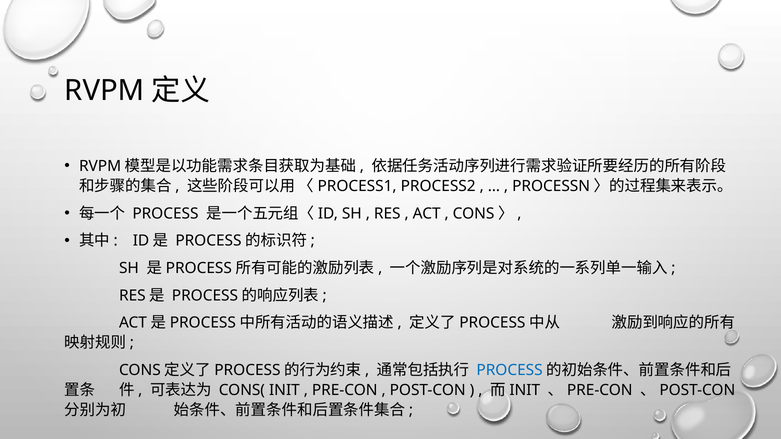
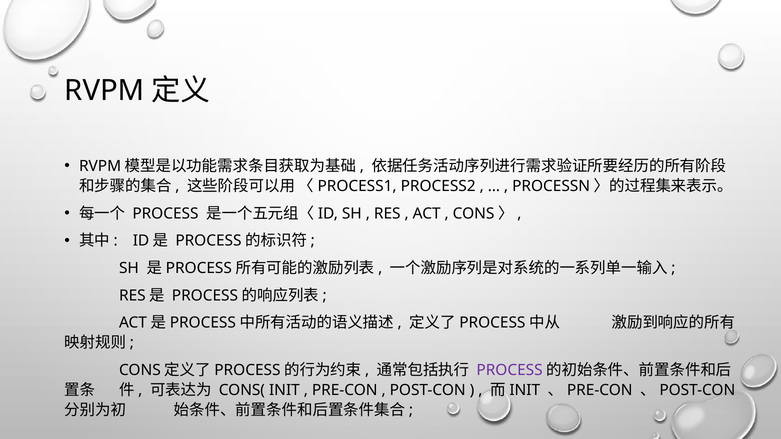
PROCESS colour: blue -> purple (510, 370)
